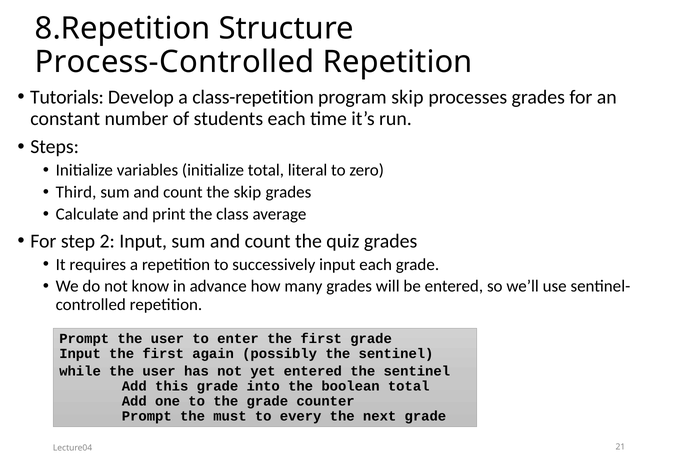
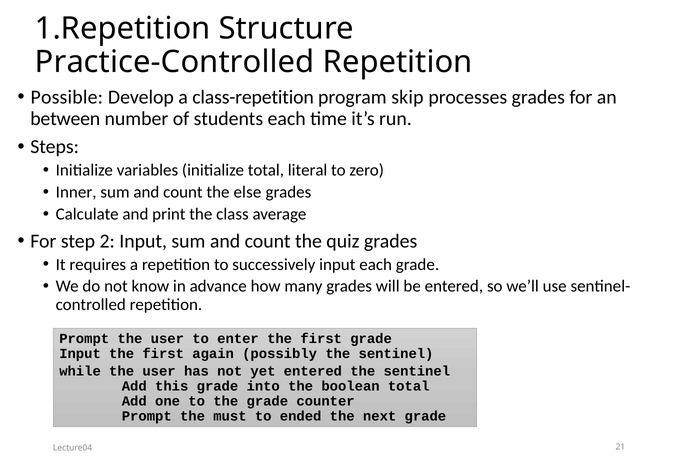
8.Repetition: 8.Repetition -> 1.Repetition (123, 28)
Process-Controlled: Process-Controlled -> Practice-Controlled (175, 62)
Tutorials: Tutorials -> Possible (67, 97)
constant: constant -> between (65, 119)
Third: Third -> Inner (76, 192)
the skip: skip -> else (247, 192)
every: every -> ended (301, 417)
